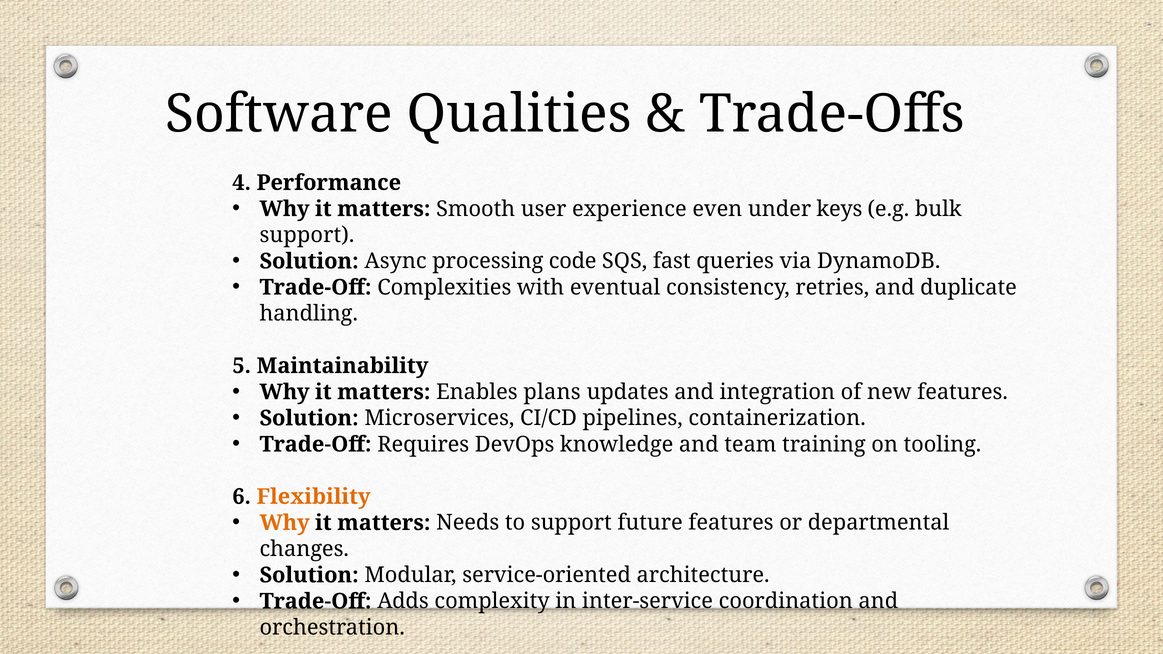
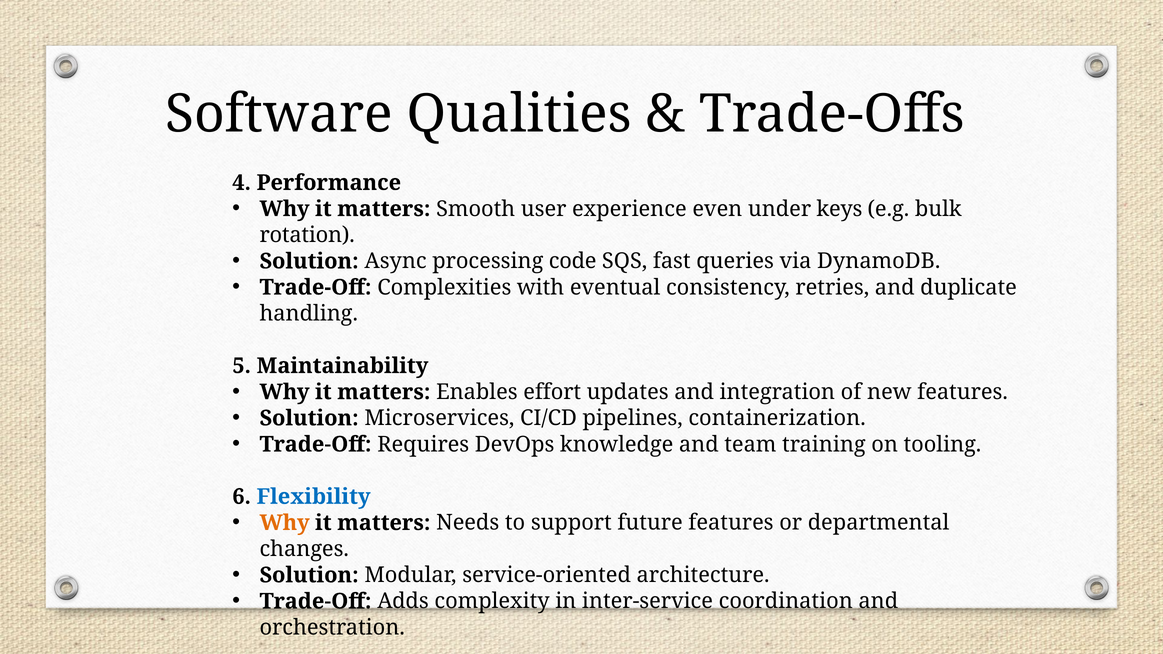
support: support -> rotation (307, 235)
plans: plans -> effort (552, 392)
Flexibility colour: orange -> blue (314, 497)
